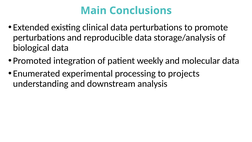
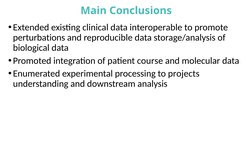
data perturbations: perturbations -> interoperable (156, 27)
weekly: weekly -> course (150, 61)
